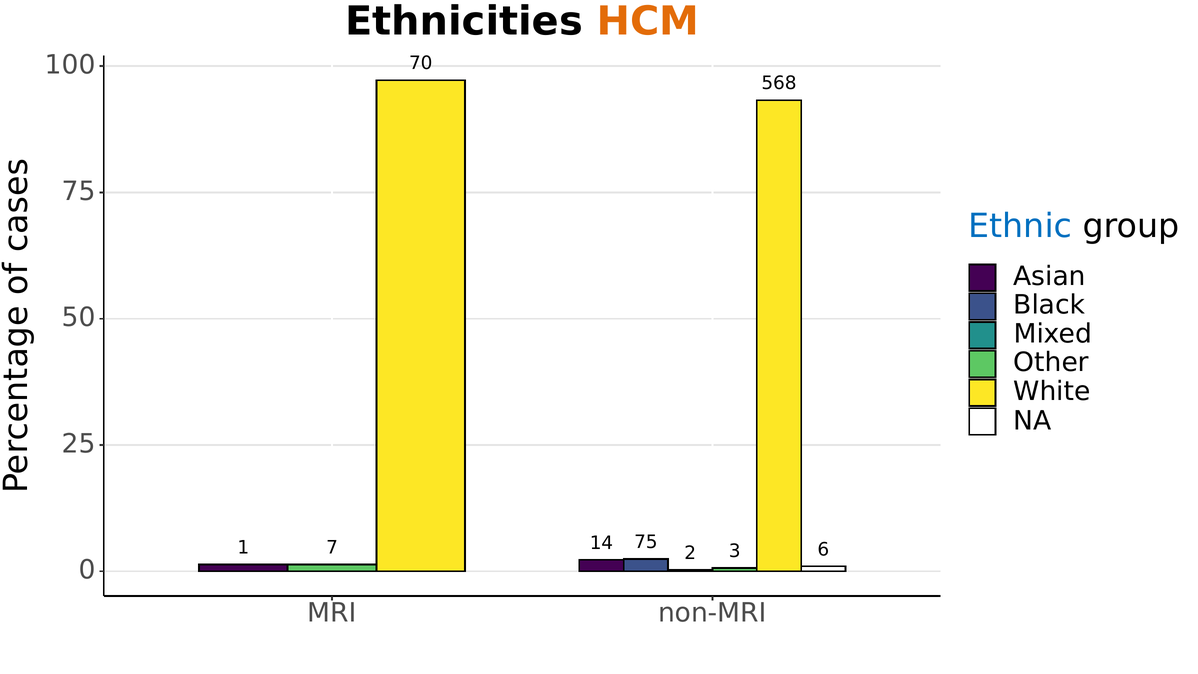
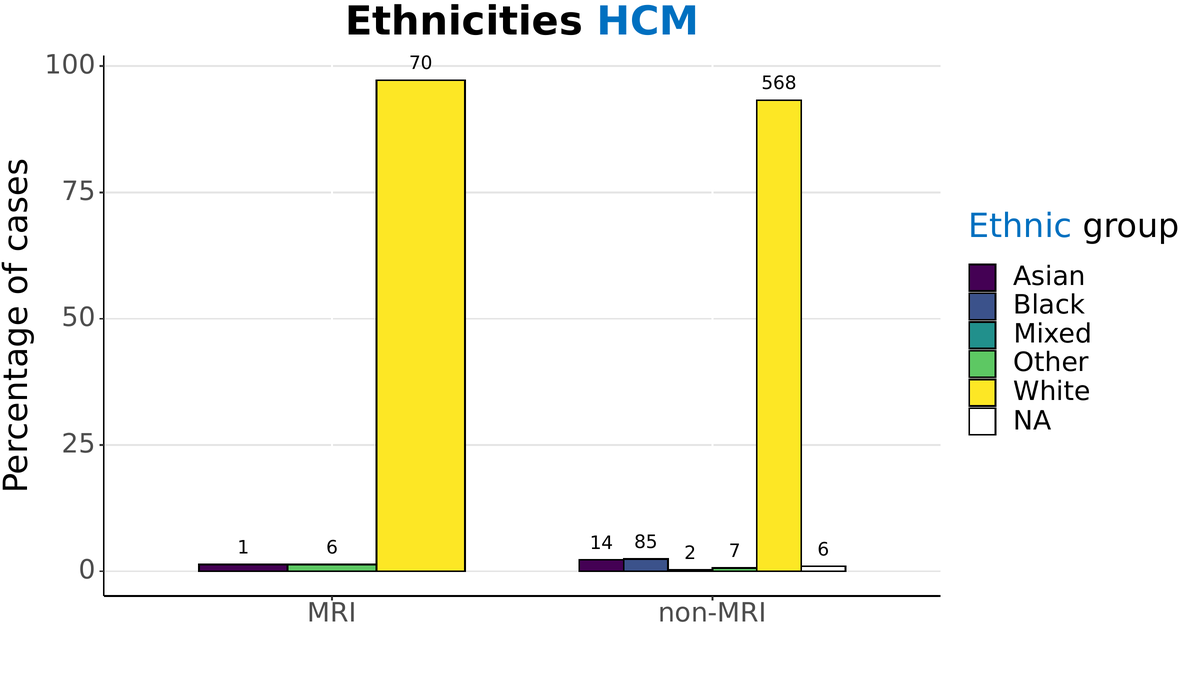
HCM colour: orange -> blue (648, 22)
14 75: 75 -> 85 (646, 542)
1 7: 7 -> 6 (332, 548)
3: 3 -> 7 (735, 551)
